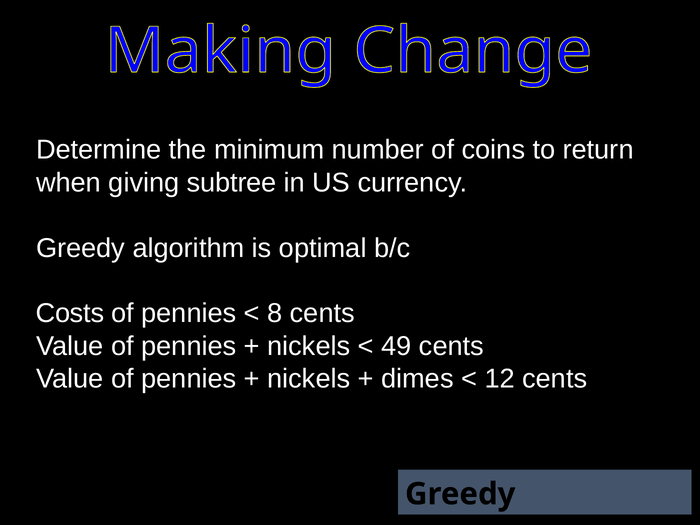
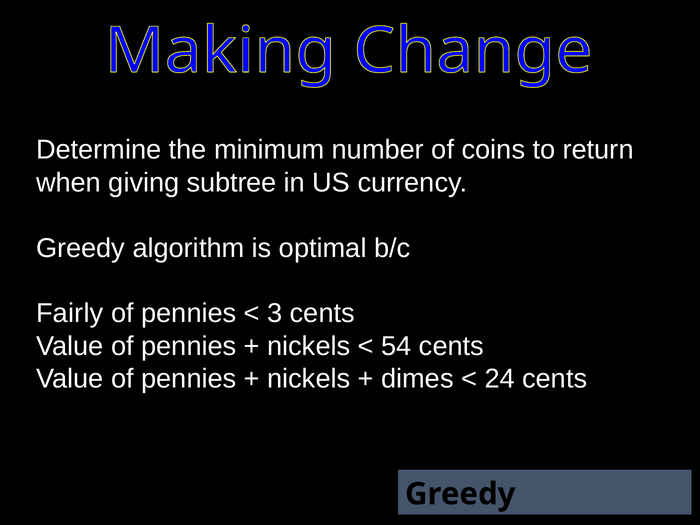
Costs: Costs -> Fairly (70, 313)
8: 8 -> 3 (275, 313)
49: 49 -> 54 (396, 346)
12: 12 -> 24 (500, 379)
